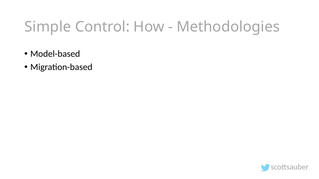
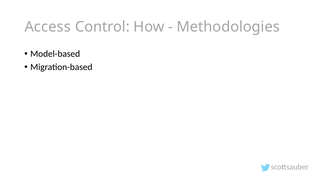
Simple: Simple -> Access (48, 27)
